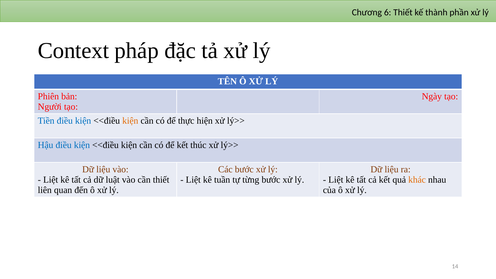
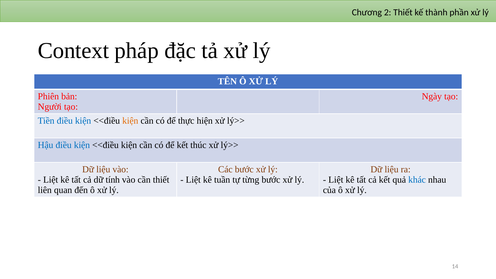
6: 6 -> 2 (388, 12)
luật: luật -> tính (113, 180)
khác colour: orange -> blue (417, 180)
